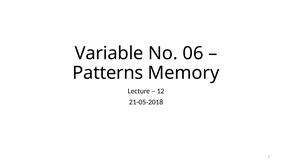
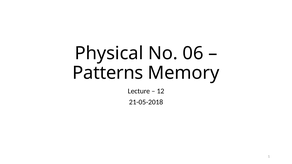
Variable: Variable -> Physical (109, 53)
